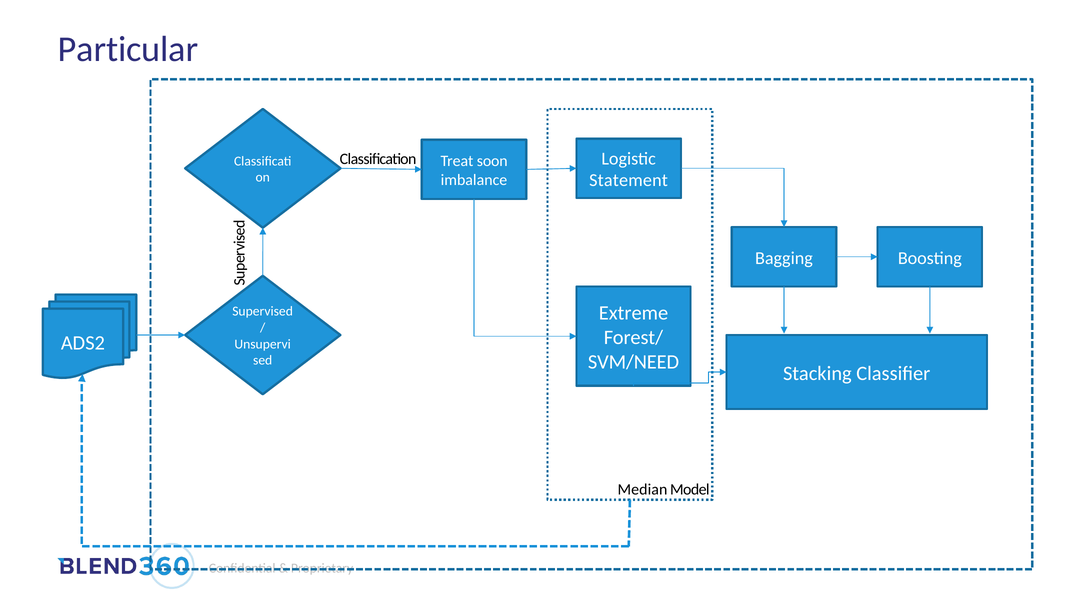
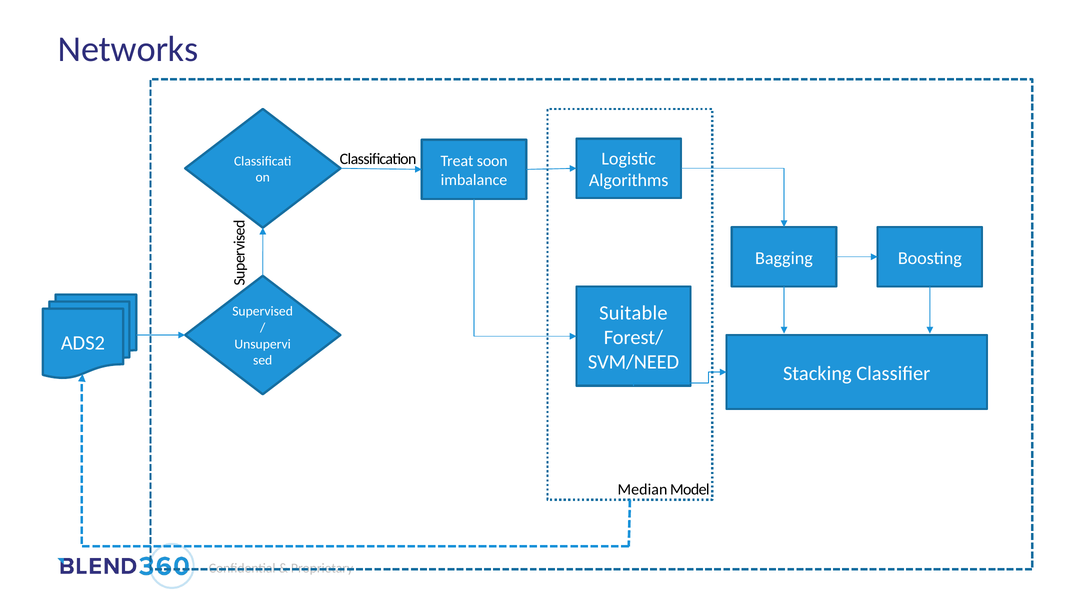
Particular: Particular -> Networks (128, 49)
Statement: Statement -> Algorithms (629, 181)
Extreme: Extreme -> Suitable (633, 313)
